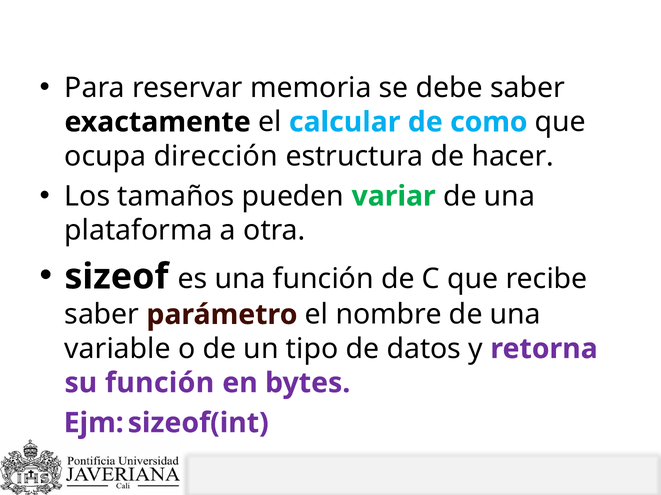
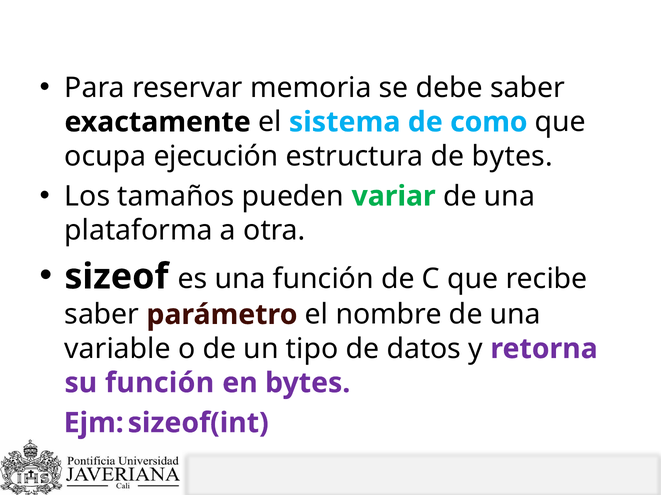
el calcular: calcular -> sistema (345, 122)
dirección: dirección -> ejecución (216, 156)
de hacer: hacer -> bytes (513, 156)
